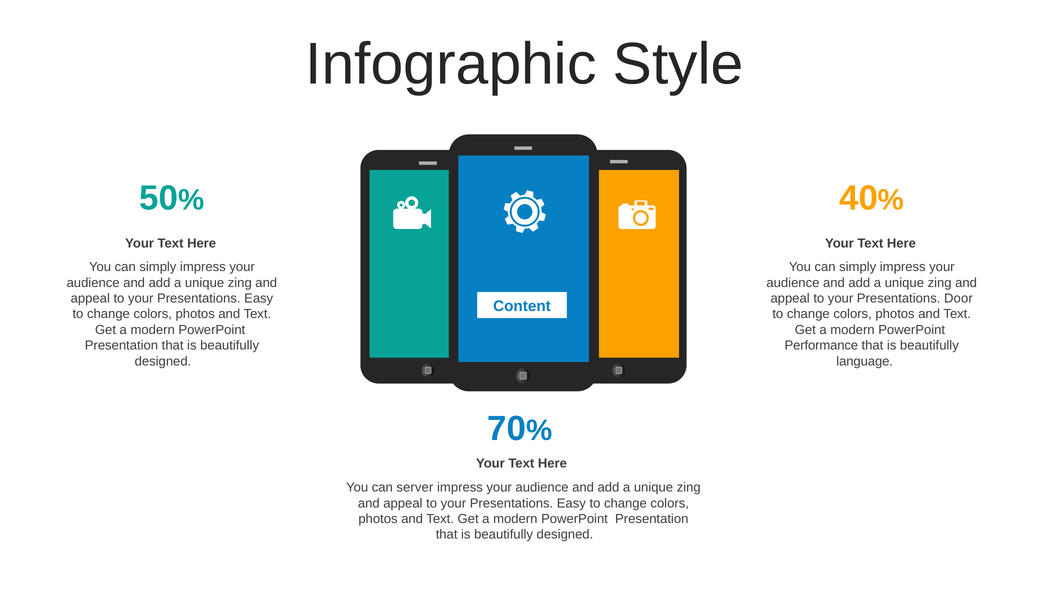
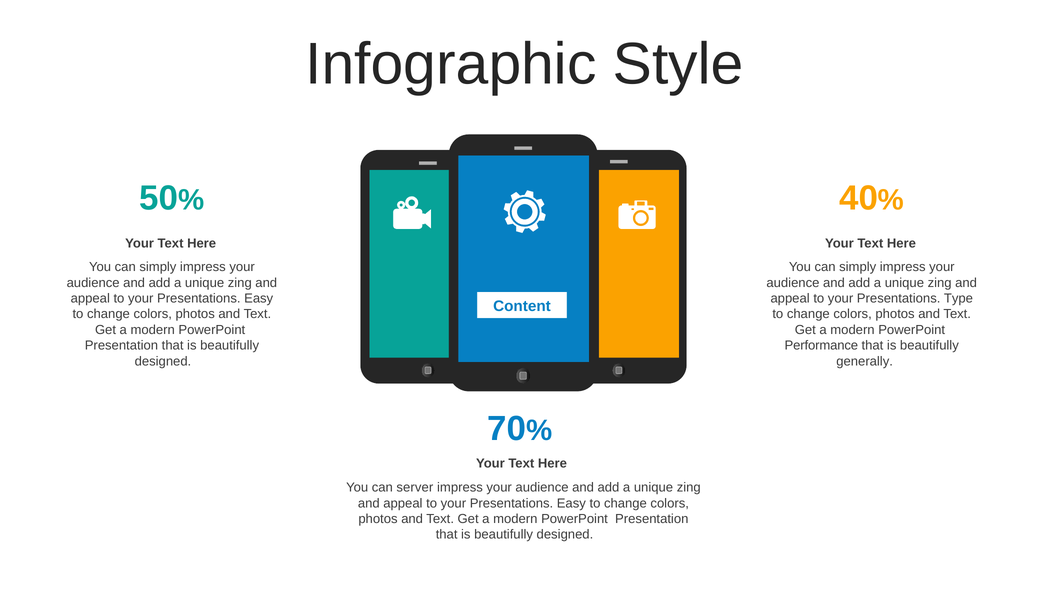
Door: Door -> Type (958, 298)
language: language -> generally (865, 361)
